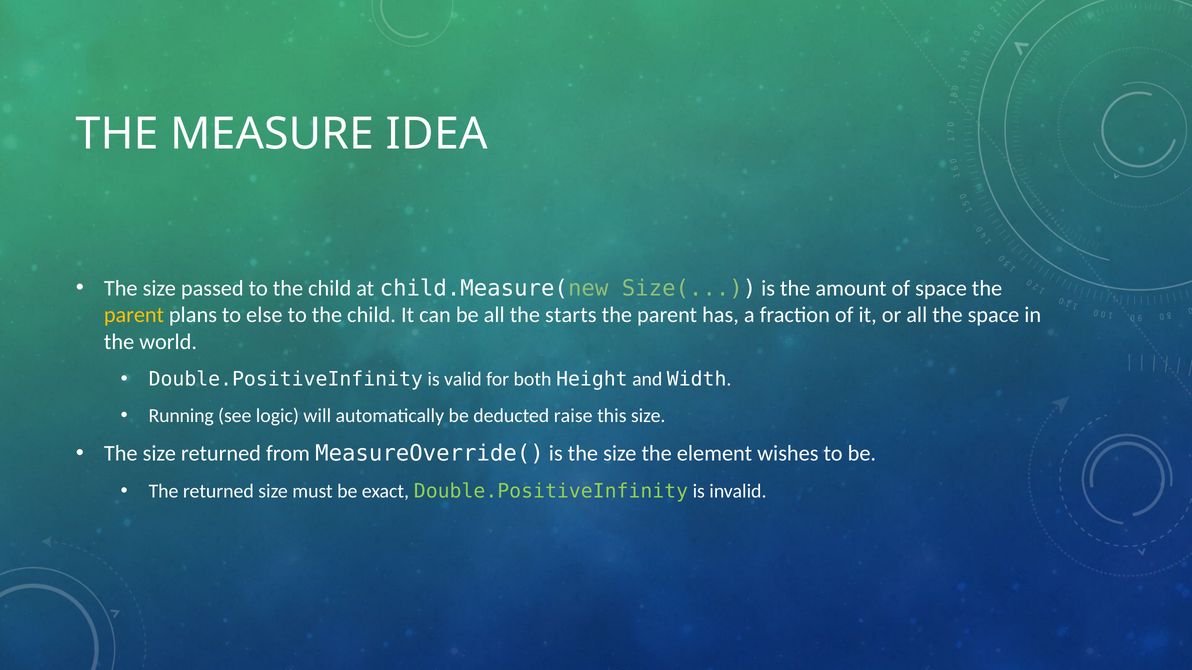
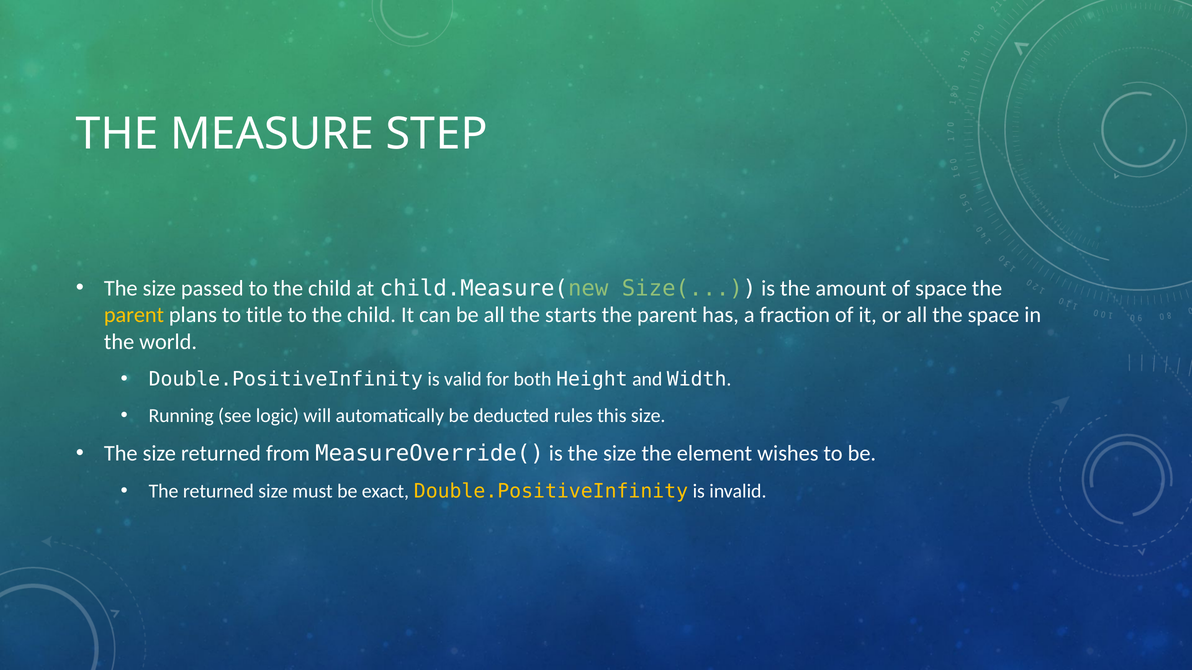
IDEA: IDEA -> STEP (437, 134)
else: else -> title (264, 315)
raise: raise -> rules (573, 416)
Double.PositiveInfinity colour: light green -> yellow (551, 491)
